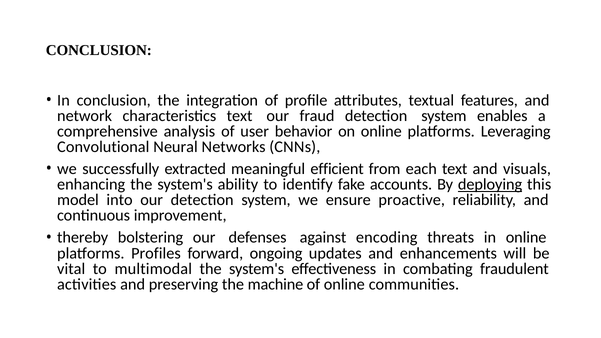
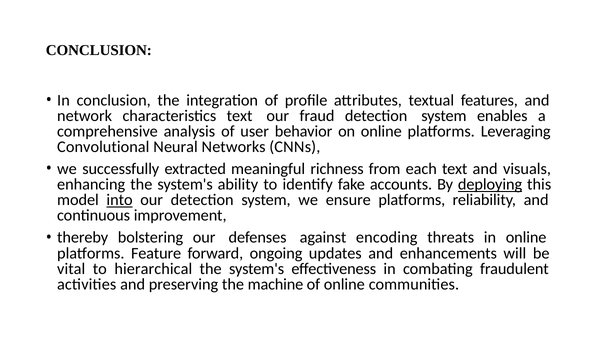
efficient: efficient -> richness (337, 169)
into underline: none -> present (120, 200)
ensure proactive: proactive -> platforms (412, 200)
Profiles: Profiles -> Feature (156, 253)
multimodal: multimodal -> hierarchical (153, 269)
